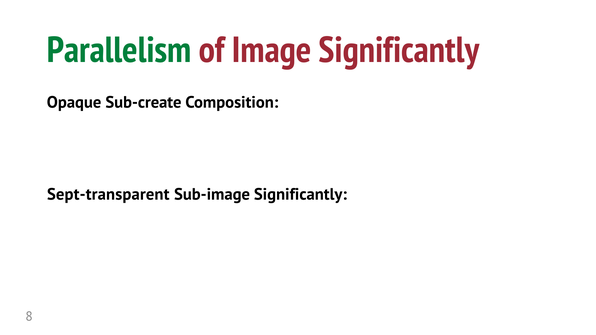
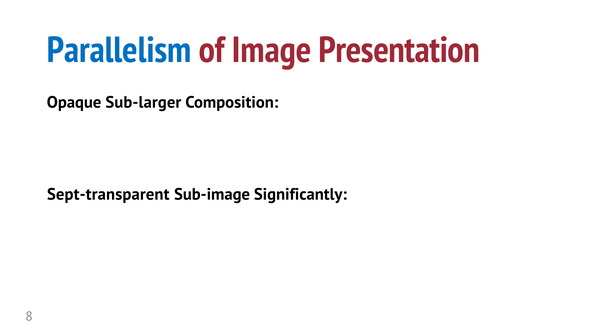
Parallelism colour: green -> blue (119, 50)
Image Significantly: Significantly -> Presentation (399, 50)
Sub-create: Sub-create -> Sub-larger (143, 102)
